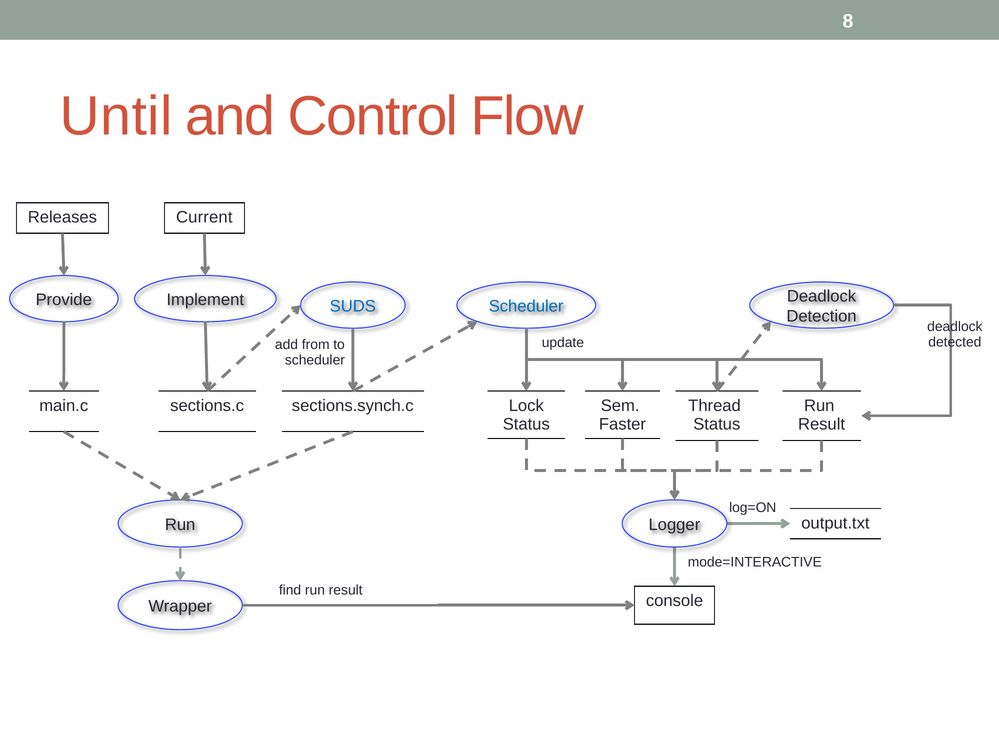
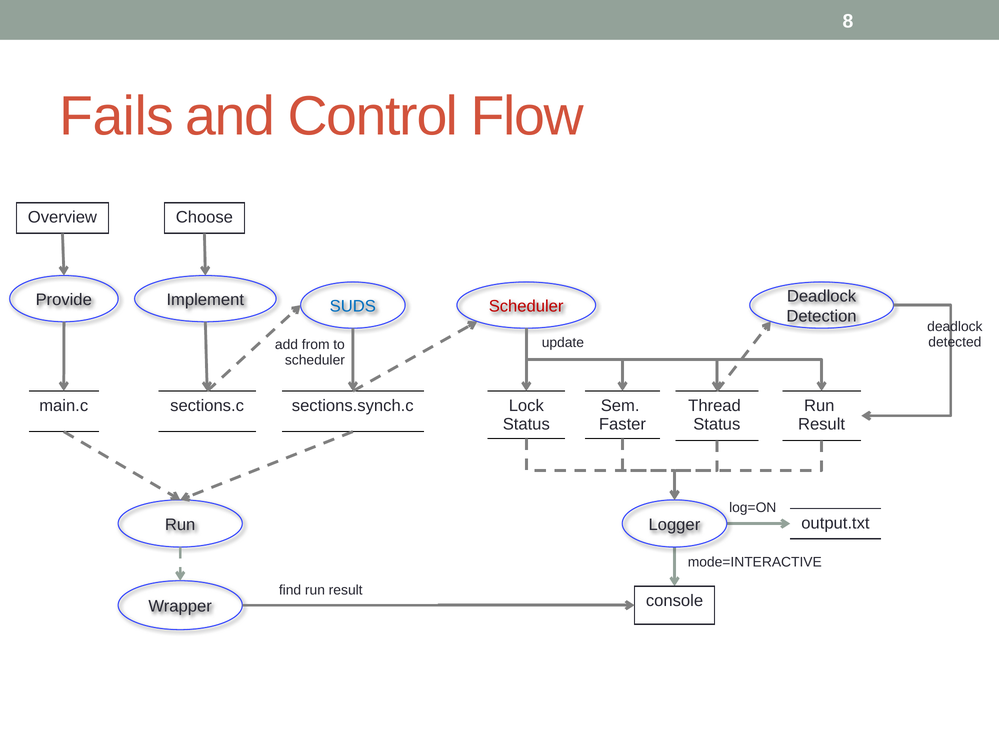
Until: Until -> Fails (117, 116)
Releases: Releases -> Overview (62, 218)
Current: Current -> Choose (204, 218)
Scheduler colour: blue -> red (526, 306)
